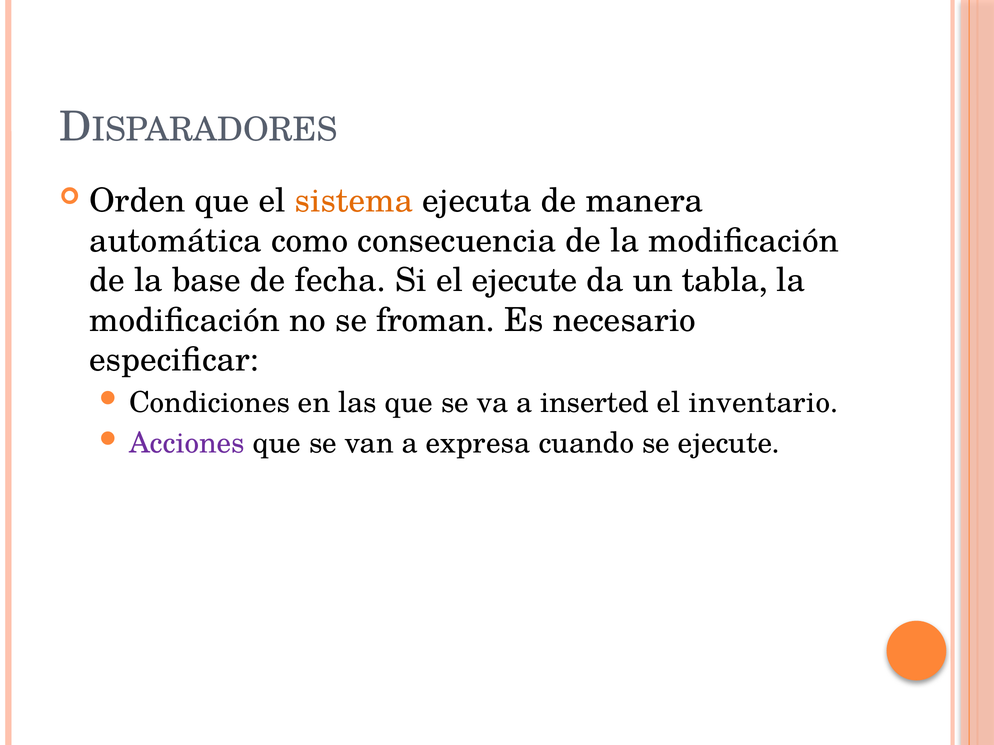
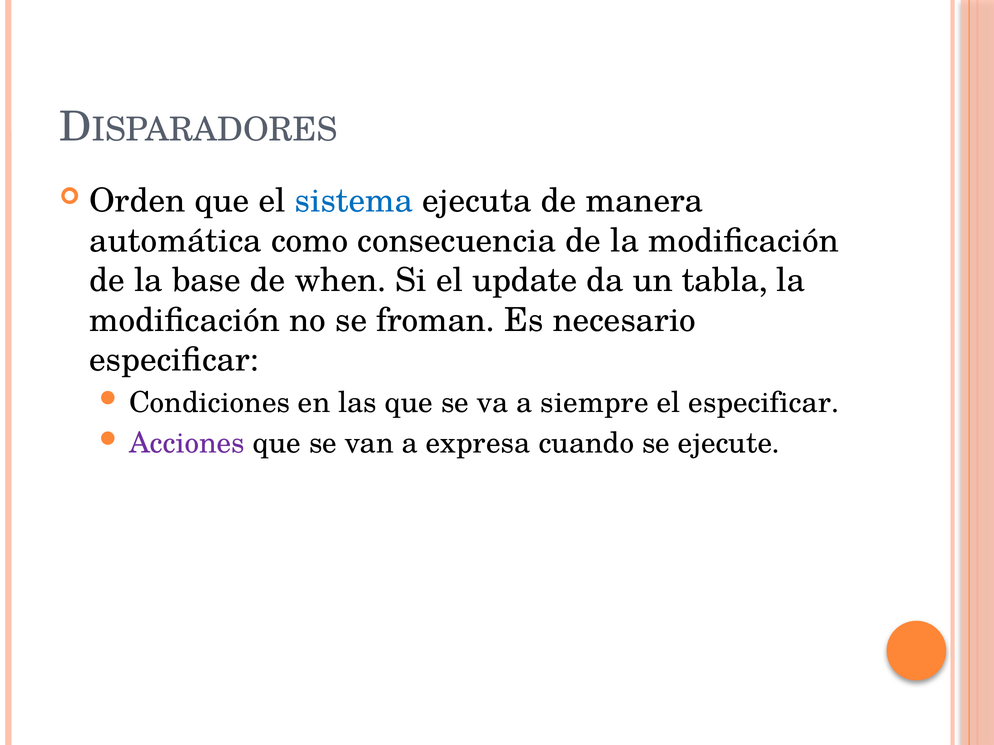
sistema colour: orange -> blue (354, 201)
fecha: fecha -> when (341, 281)
el ejecute: ejecute -> update (525, 281)
inserted: inserted -> siempre (594, 403)
el inventario: inventario -> especificar (764, 403)
